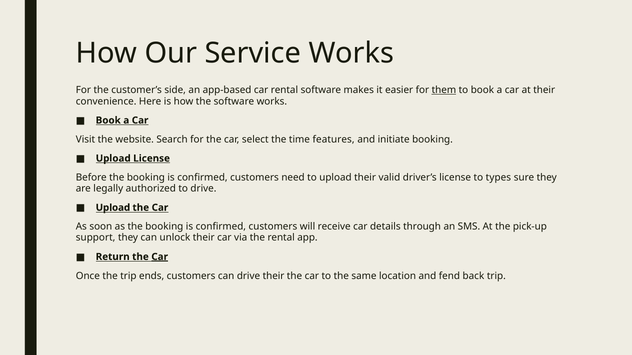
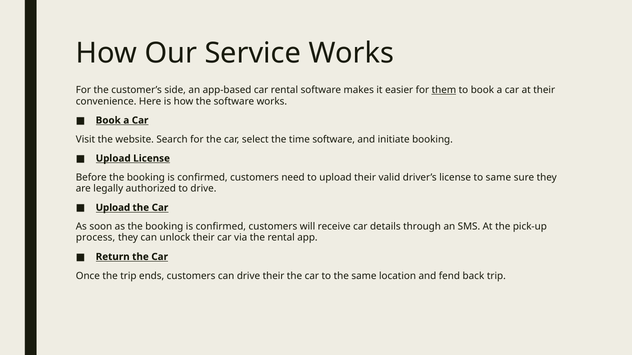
time features: features -> software (334, 140)
to types: types -> same (498, 178)
support: support -> process (96, 238)
Car underline: present -> none (160, 257)
